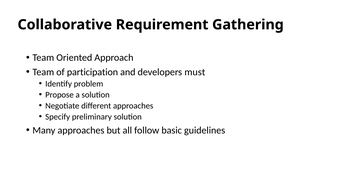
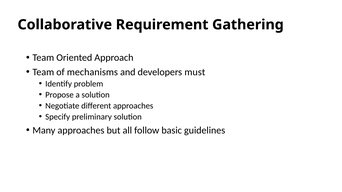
participation: participation -> mechanisms (92, 72)
